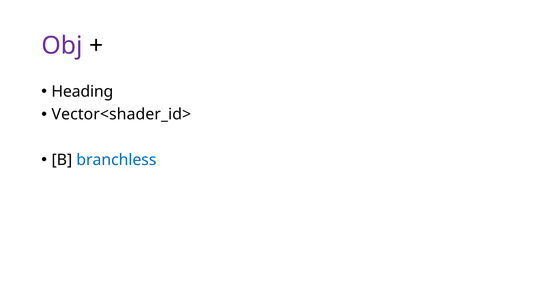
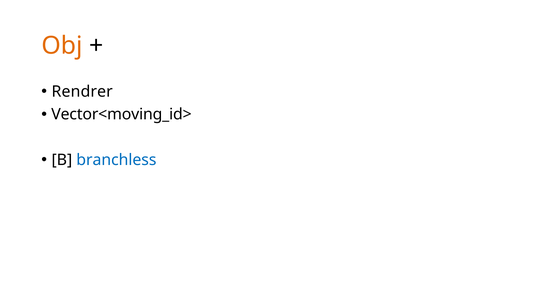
Obj colour: purple -> orange (62, 46)
Heading: Heading -> Rendrer (82, 92)
Vector<shader_id>: Vector<shader_id> -> Vector<moving_id> (121, 115)
